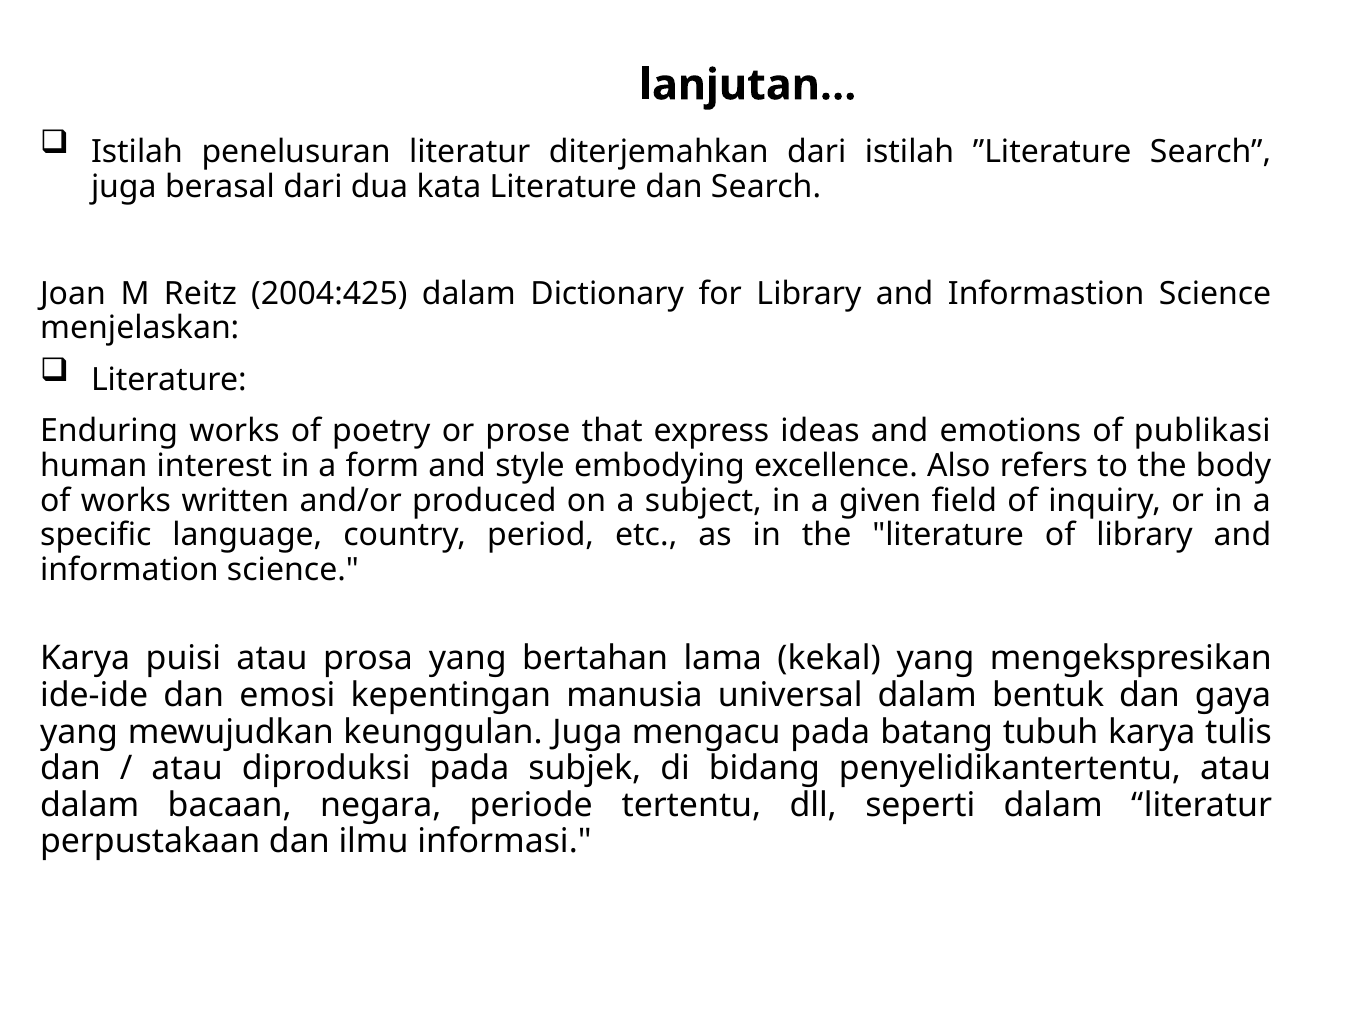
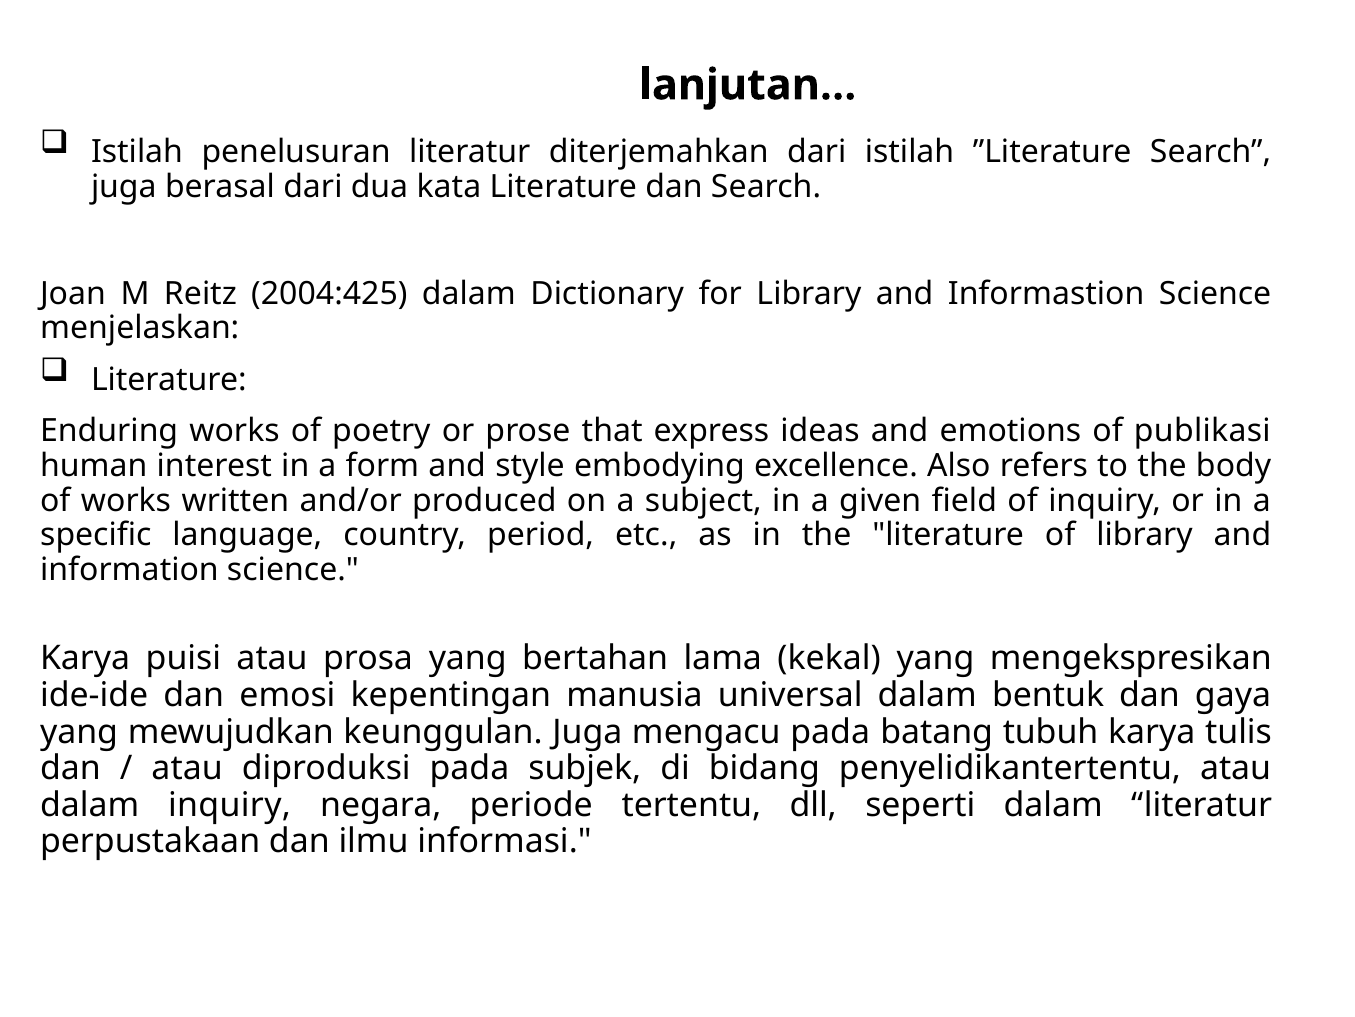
dalam bacaan: bacaan -> inquiry (230, 805)
